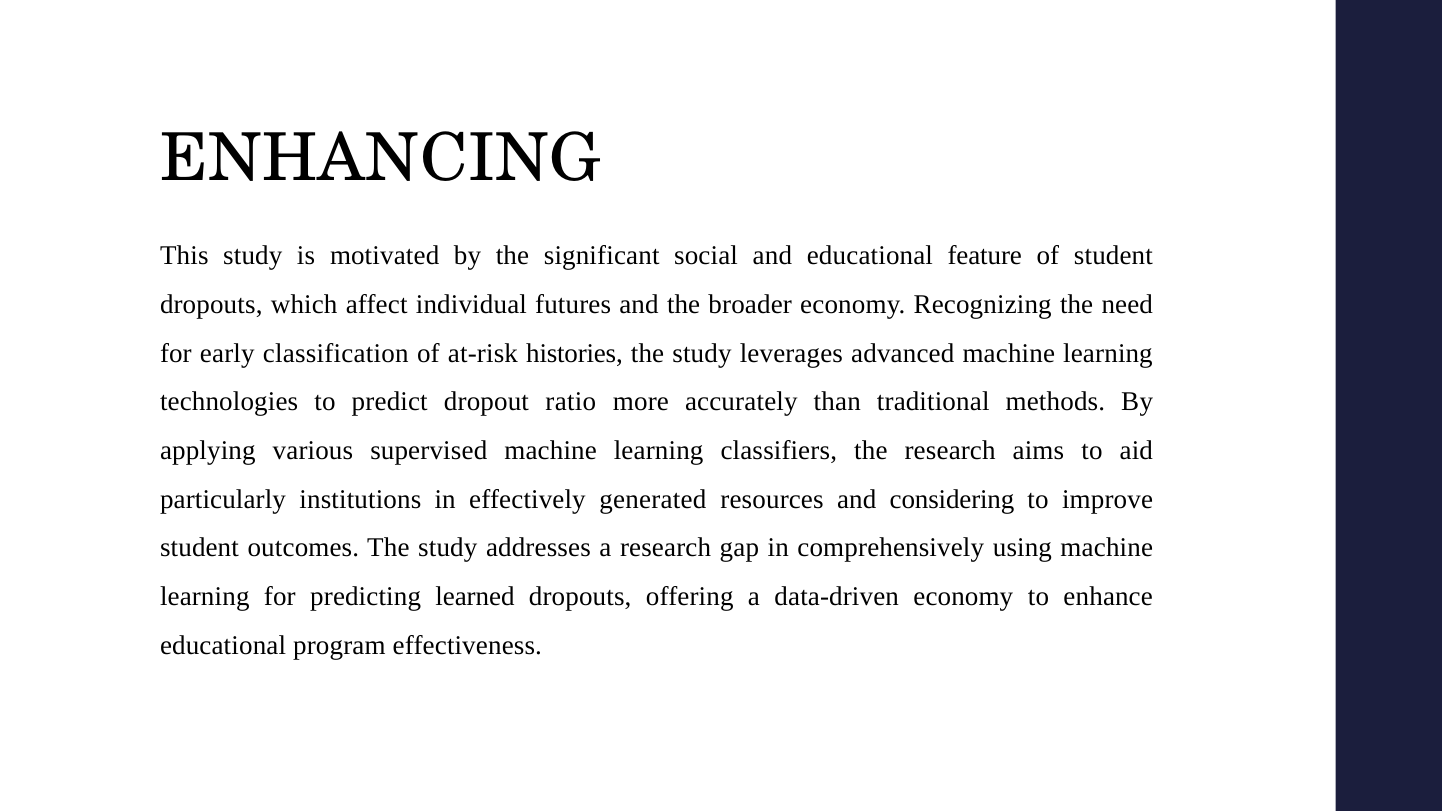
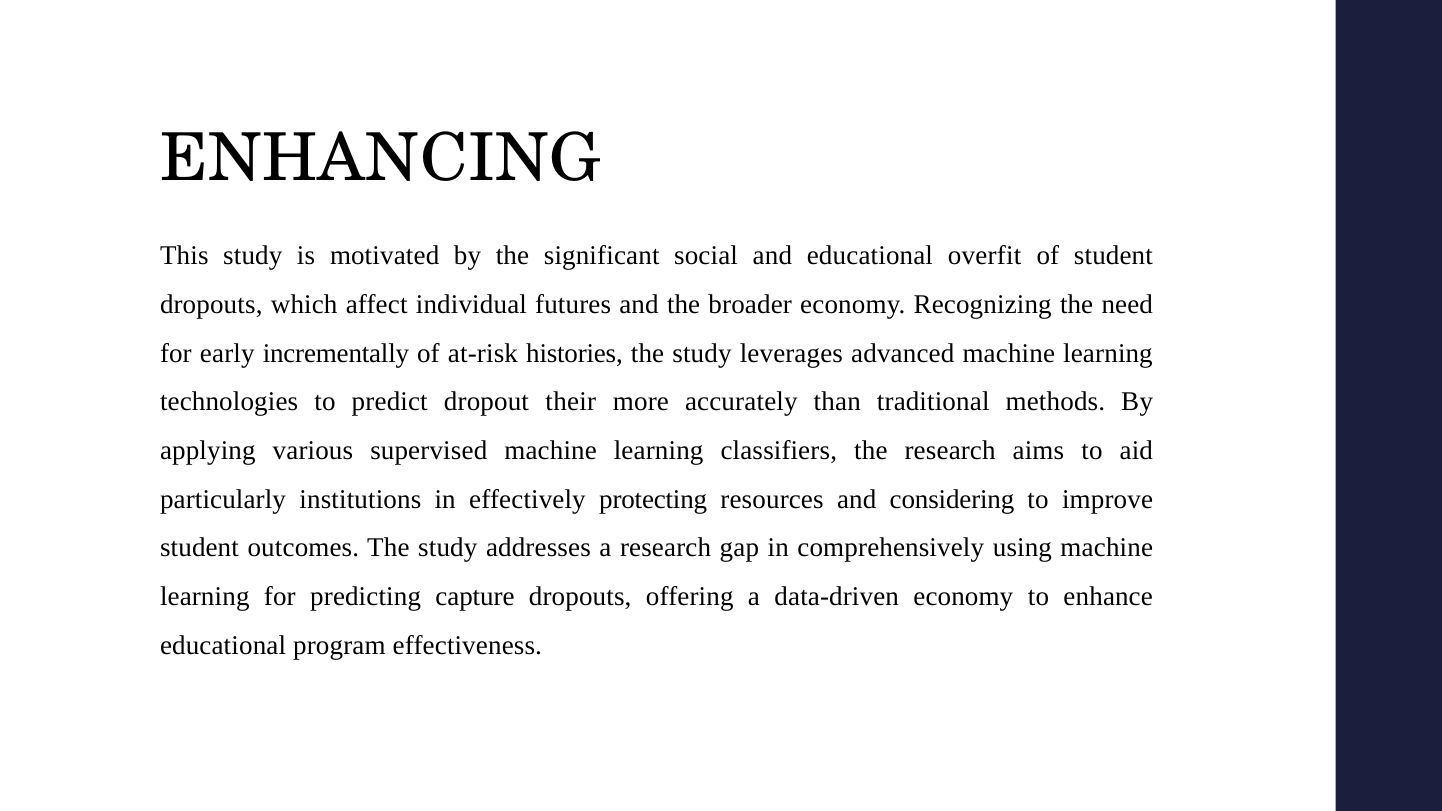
feature: feature -> overfit (985, 256)
classification: classification -> incrementally (336, 353)
ratio: ratio -> their (571, 402)
generated: generated -> protecting (653, 499)
learned: learned -> capture (475, 597)
